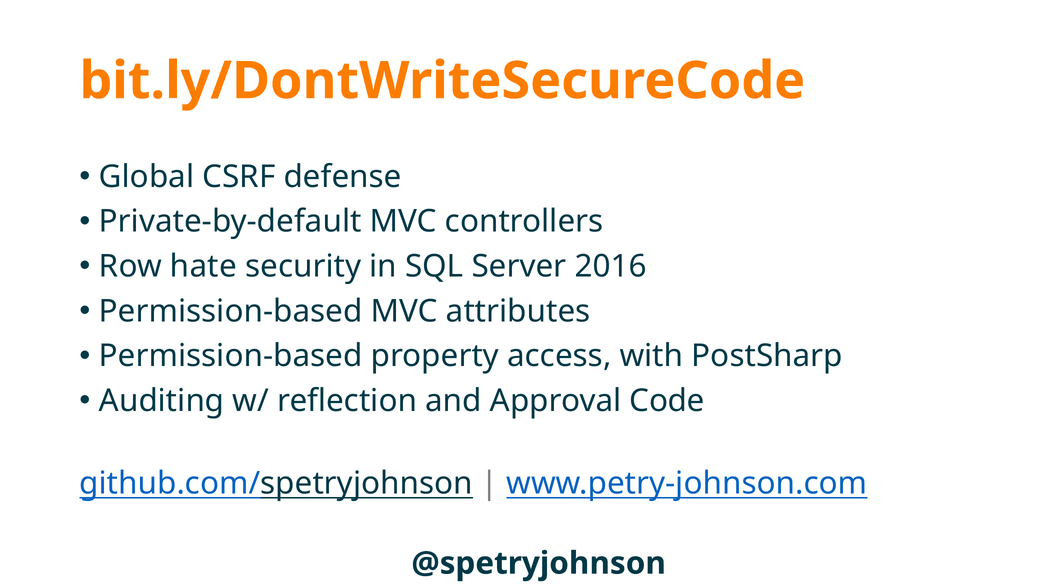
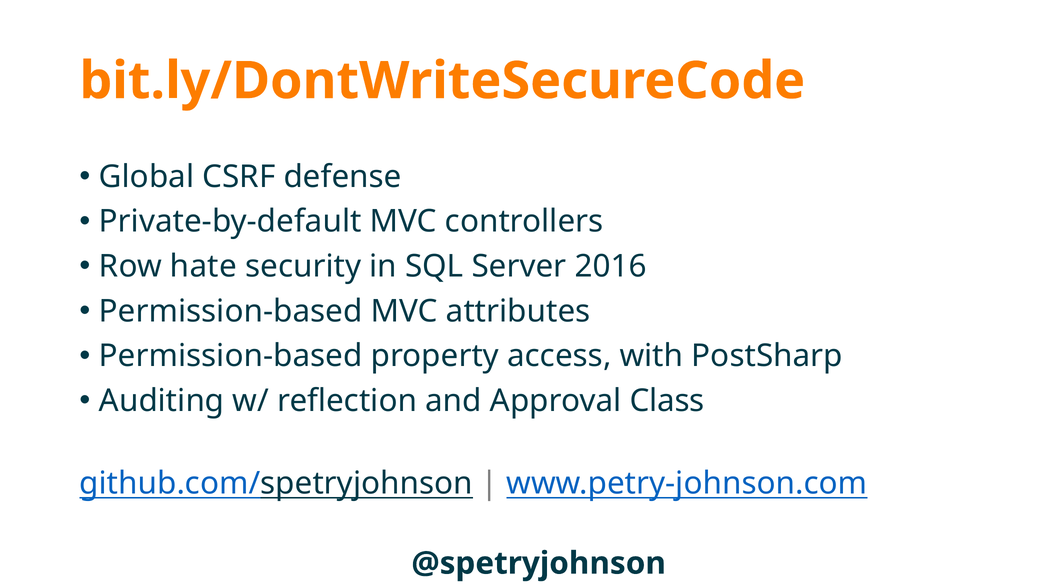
Code: Code -> Class (667, 401)
